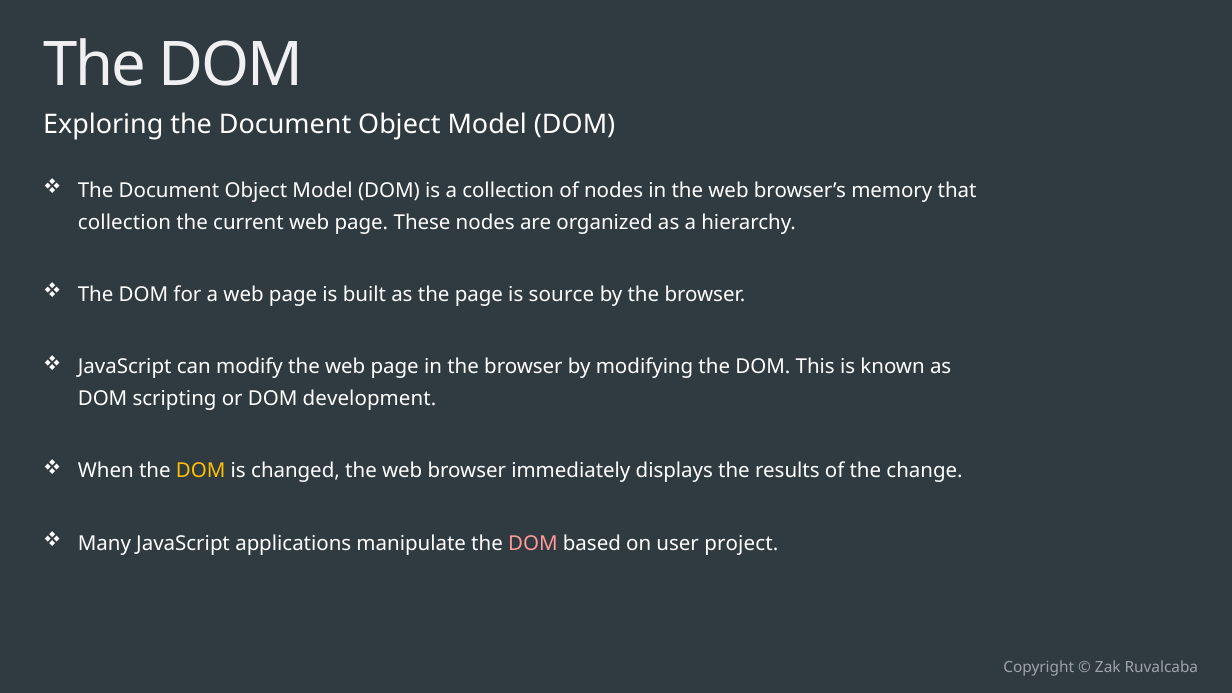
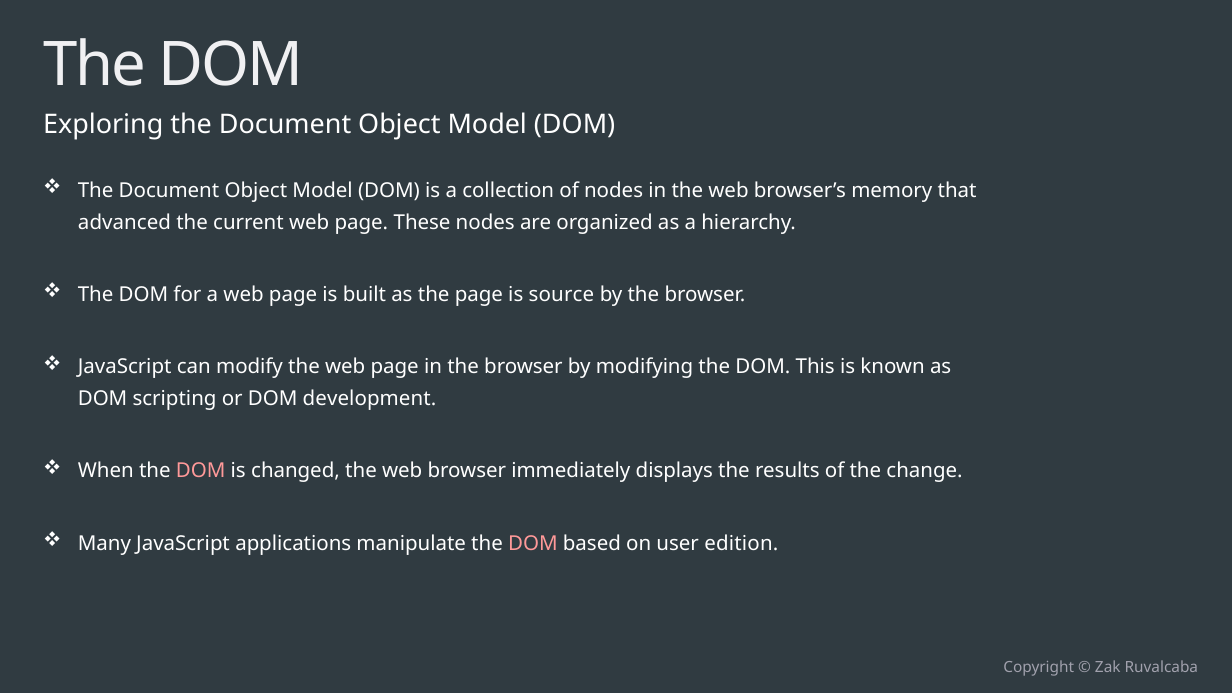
collection: collection -> advanced (124, 222)
DOM colour: yellow -> pink (201, 471)
project: project -> edition (741, 543)
